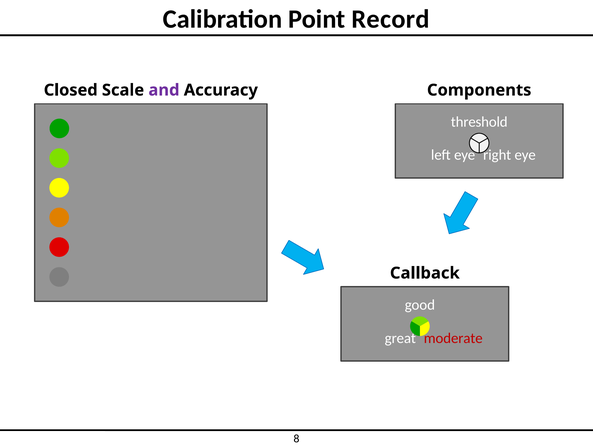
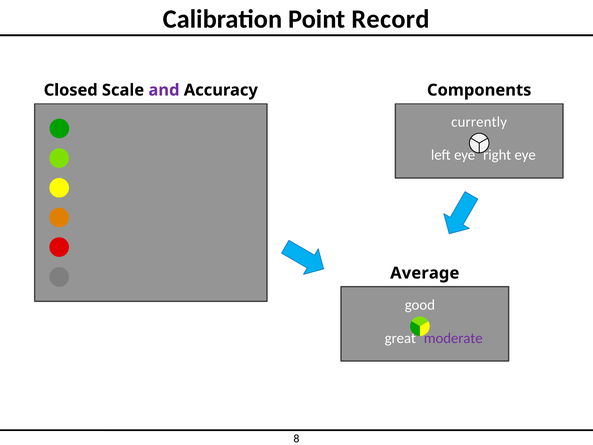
threshold: threshold -> currently (479, 122)
Callback: Callback -> Average (425, 273)
moderate colour: red -> purple (453, 338)
